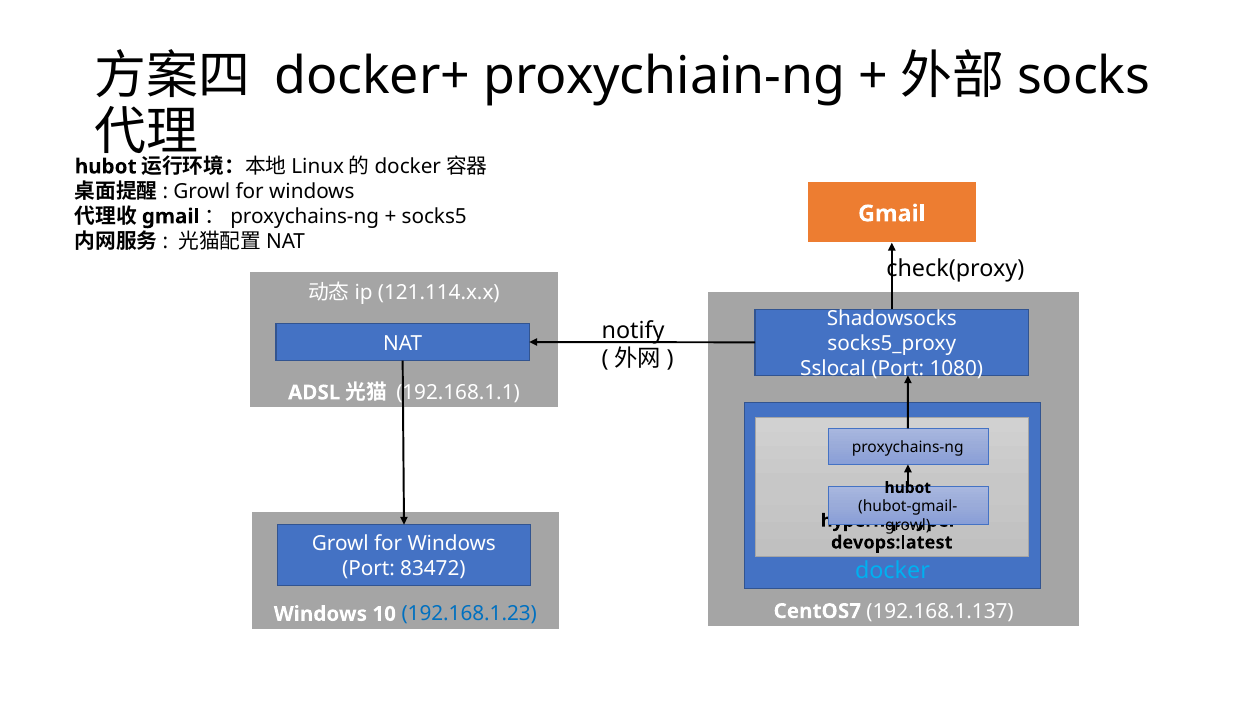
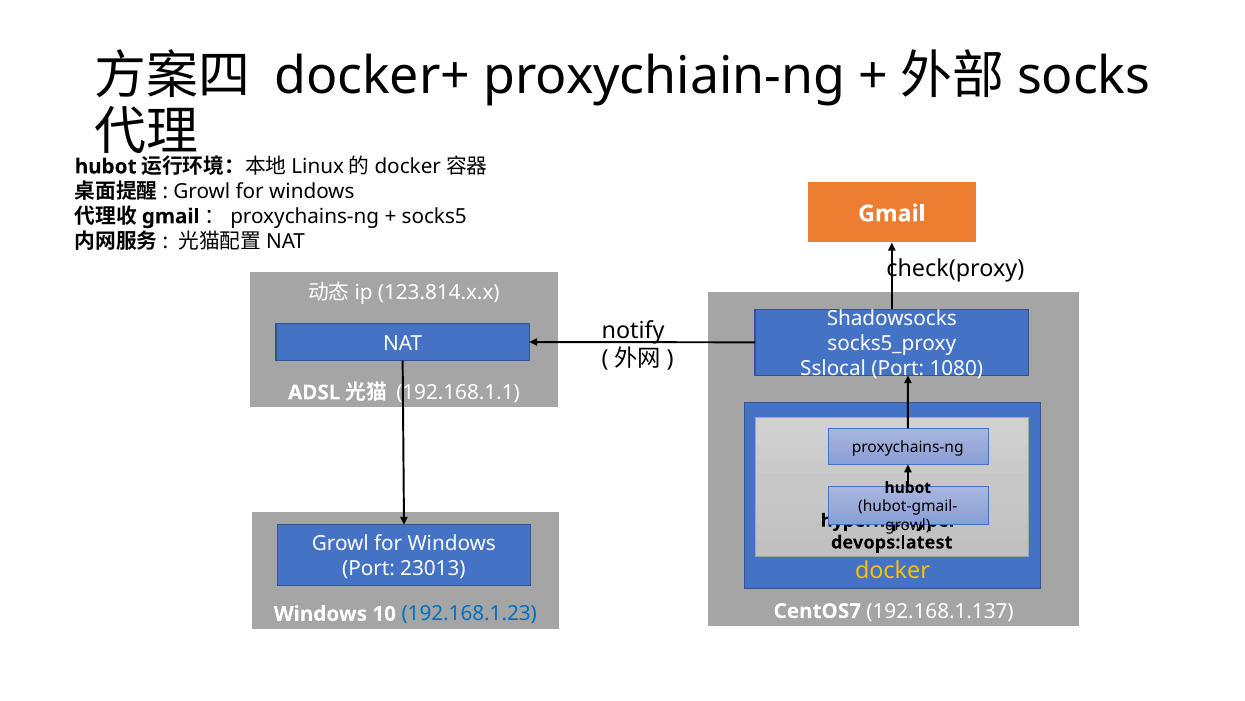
121.114.x.x: 121.114.x.x -> 123.814.x.x (439, 293)
83472: 83472 -> 23013 (433, 568)
docker colour: light blue -> yellow (892, 571)
